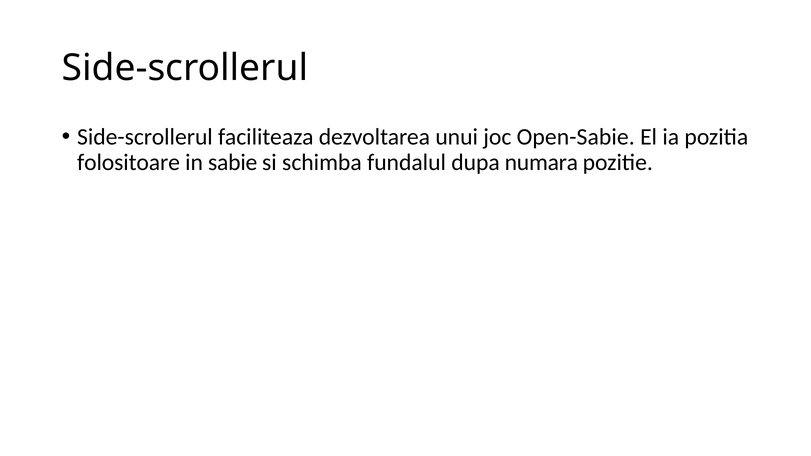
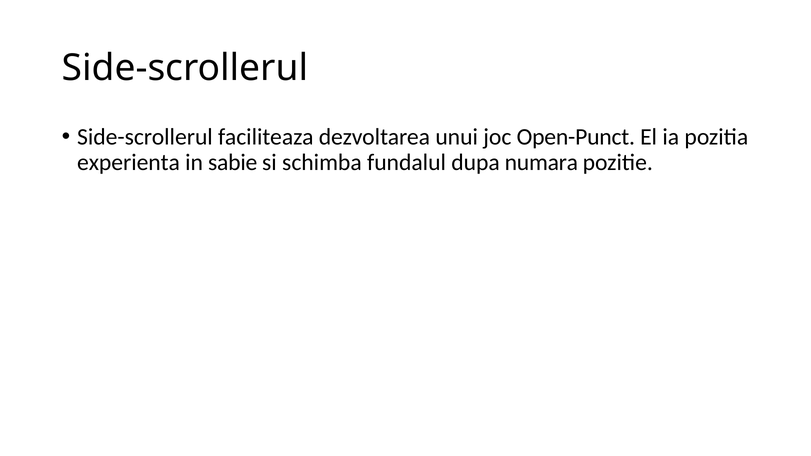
Open-Sabie: Open-Sabie -> Open-Punct (576, 137)
folositoare: folositoare -> experienta (128, 163)
